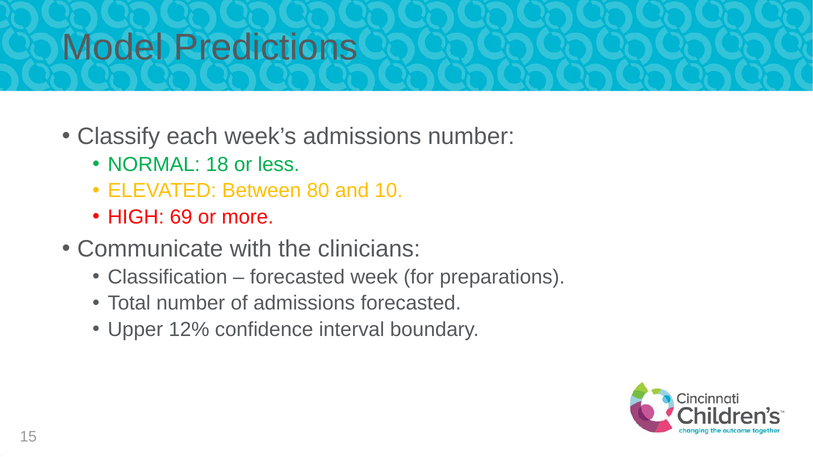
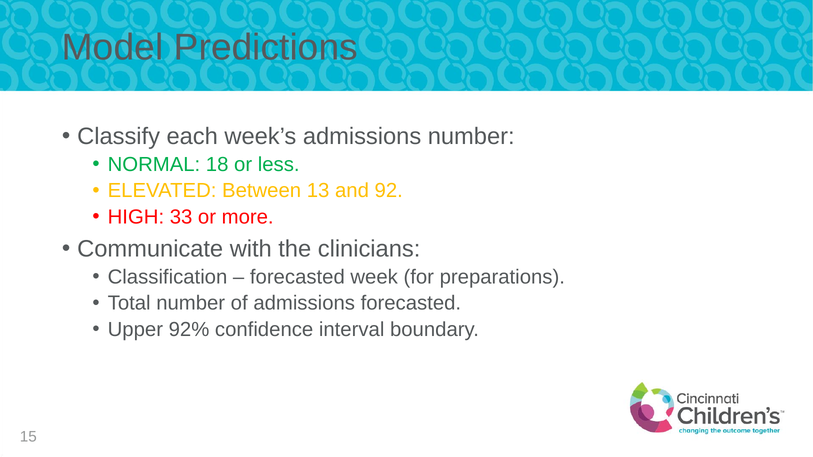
80: 80 -> 13 (318, 191)
10: 10 -> 92 (389, 191)
69: 69 -> 33 (181, 217)
12%: 12% -> 92% (189, 330)
